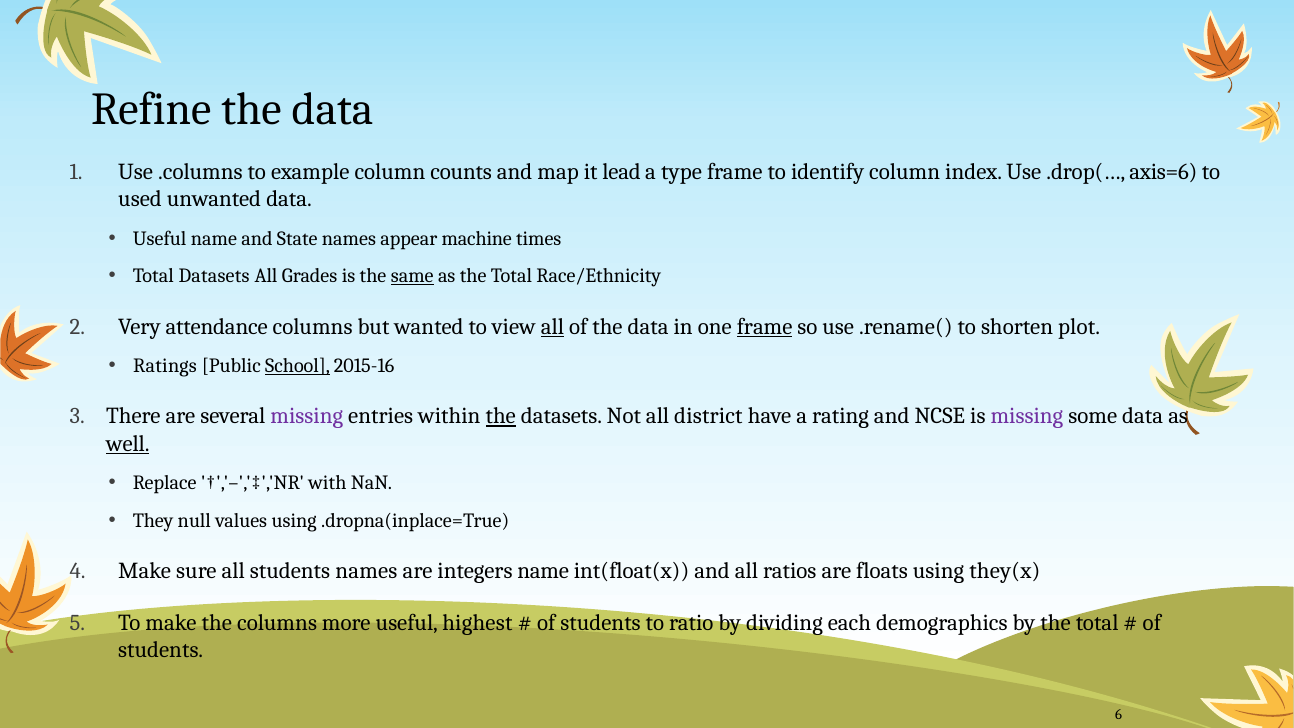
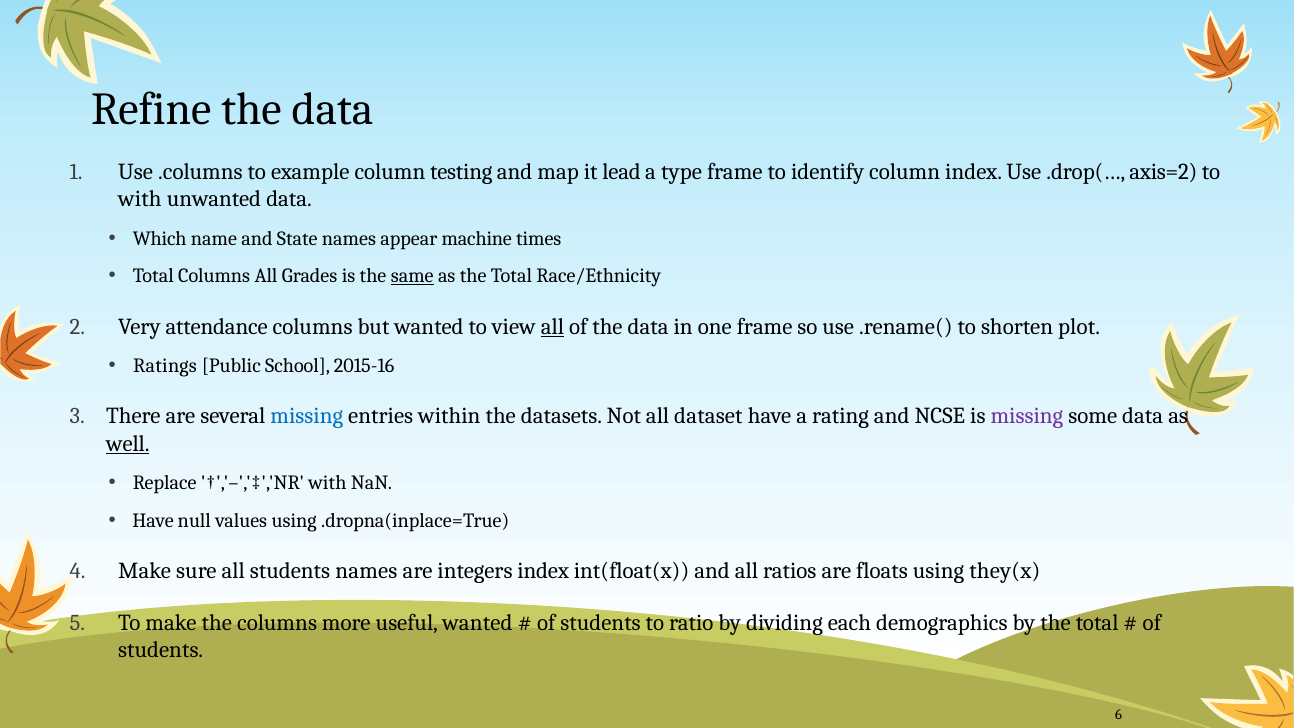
counts: counts -> testing (461, 172)
axis=6: axis=6 -> axis=2 (1163, 172)
used: used -> with (140, 199)
Useful: Useful -> Which (160, 238)
Total Datasets: Datasets -> Columns (214, 276)
frame underline: present -> none (765, 326)
School underline: present -> none (298, 366)
missing colour: purple -> blue (307, 416)
the underline: present -> none (501, 416)
district: district -> dataset (708, 416)
They: They -> Have (153, 520)
integers name: name -> index (543, 571)
useful highest: highest -> wanted (477, 622)
